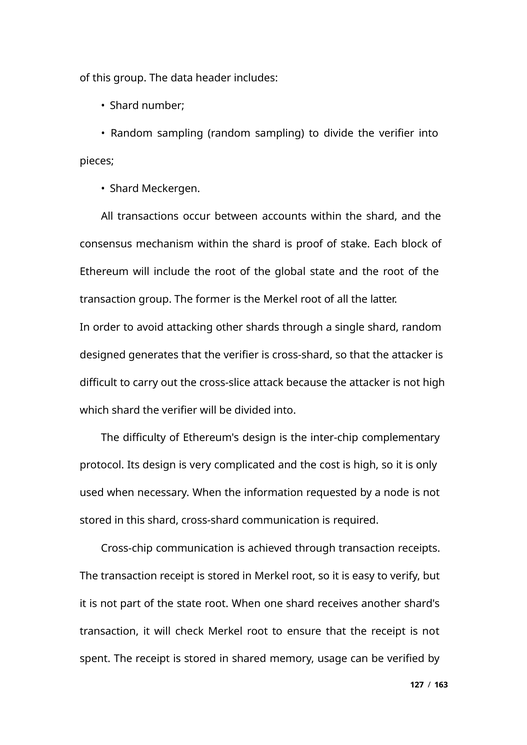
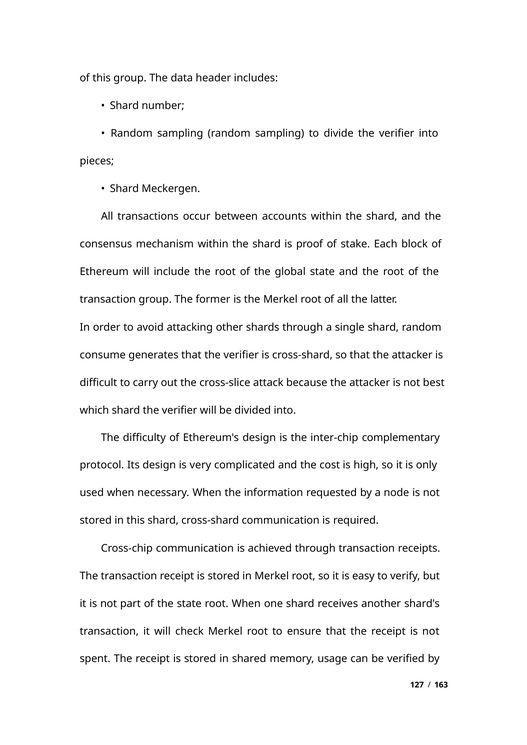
designed: designed -> consume (103, 355)
not high: high -> best (434, 382)
